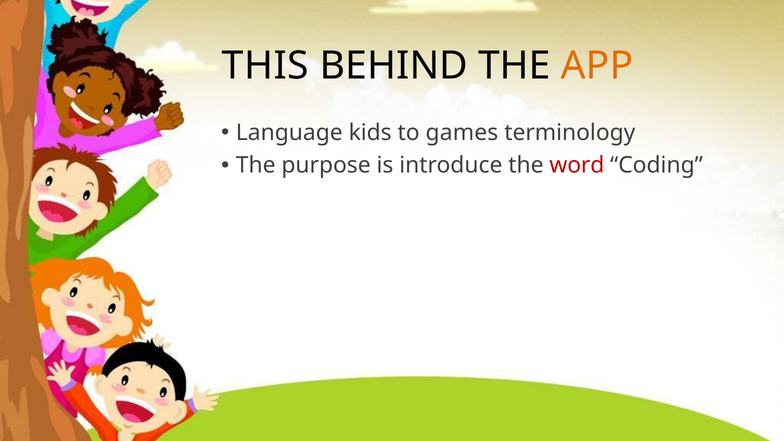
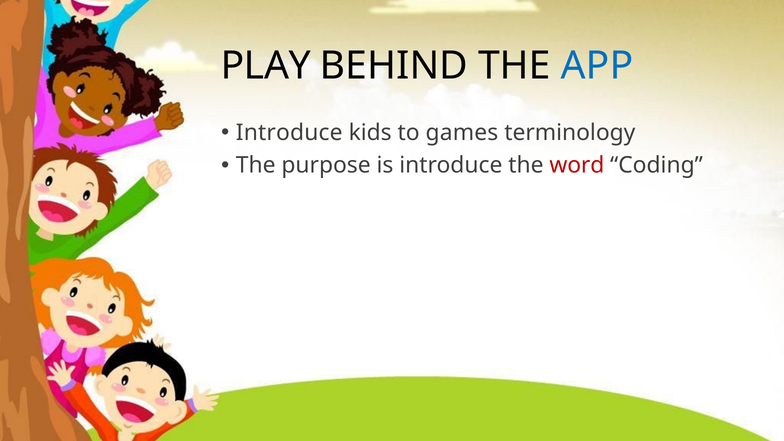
THIS: THIS -> PLAY (266, 66)
APP colour: orange -> blue (597, 66)
Language: Language -> Introduce (289, 133)
